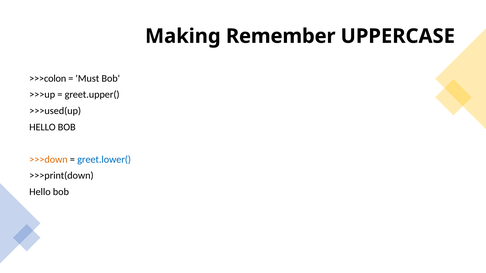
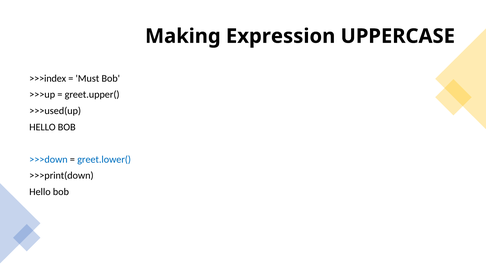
Remember: Remember -> Expression (281, 36)
>>>colon: >>>colon -> >>>index (48, 78)
>>>down colour: orange -> blue (48, 160)
